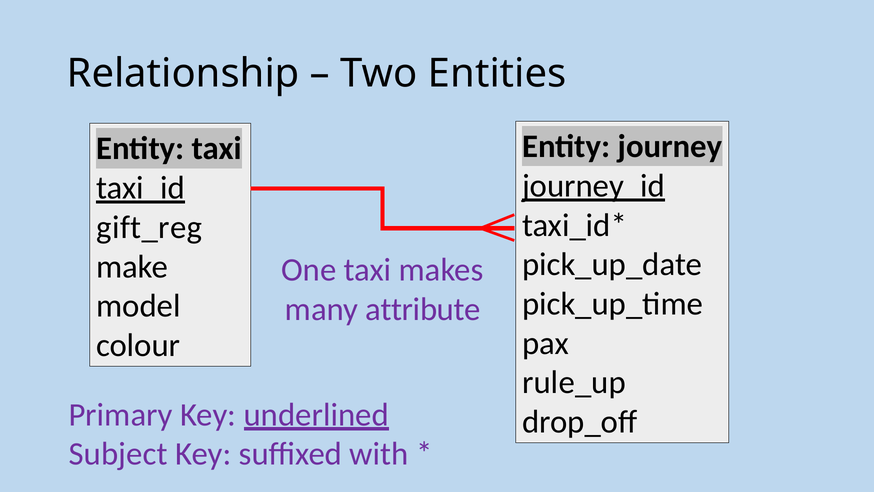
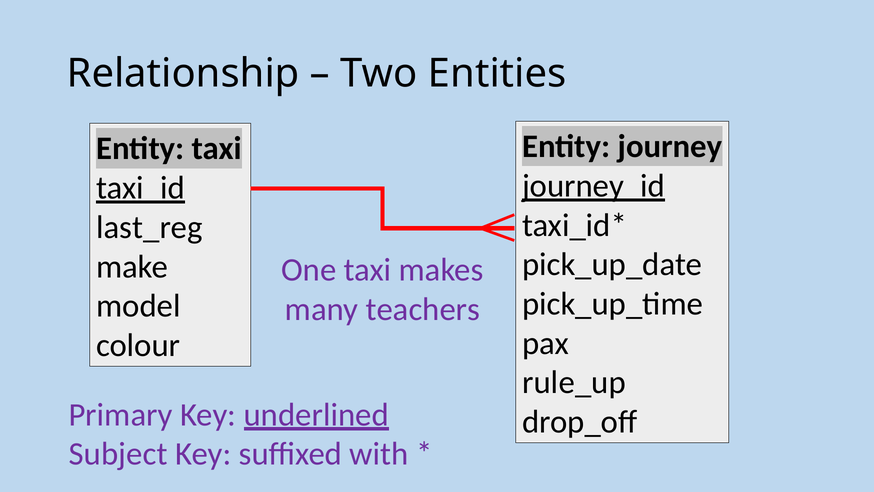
gift_reg: gift_reg -> last_reg (149, 227)
attribute: attribute -> teachers (423, 309)
